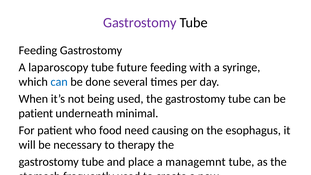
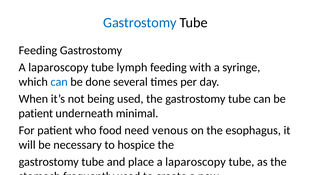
Gastrostomy colour: purple -> blue (140, 23)
future: future -> lymph (132, 67)
causing: causing -> venous (170, 130)
therapy: therapy -> hospice (136, 145)
place a managemnt: managemnt -> laparoscopy (196, 162)
